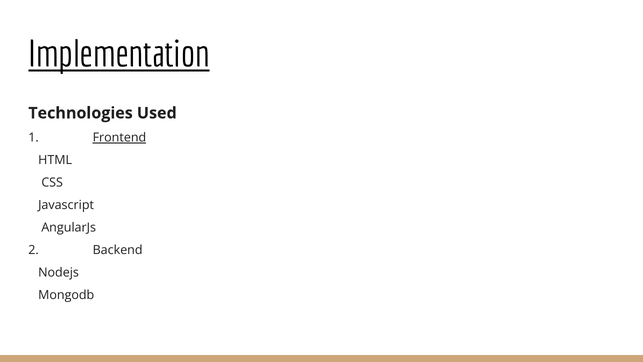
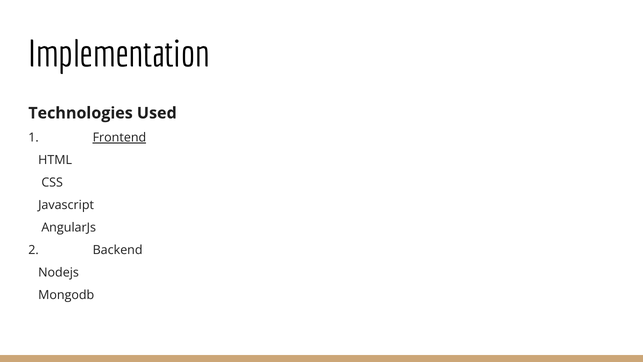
Implementation underline: present -> none (119, 54)
